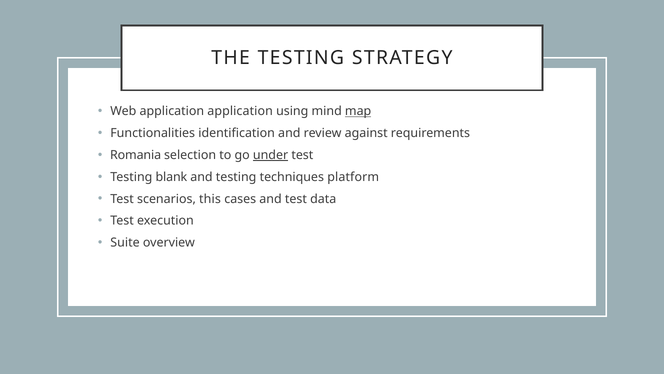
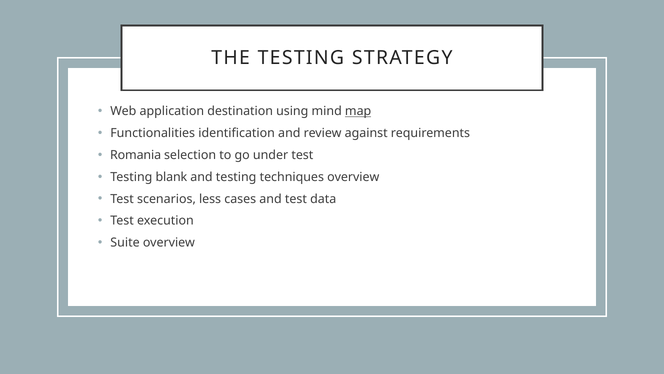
application application: application -> destination (240, 111)
under underline: present -> none (271, 155)
techniques platform: platform -> overview (353, 177)
this: this -> less (210, 199)
